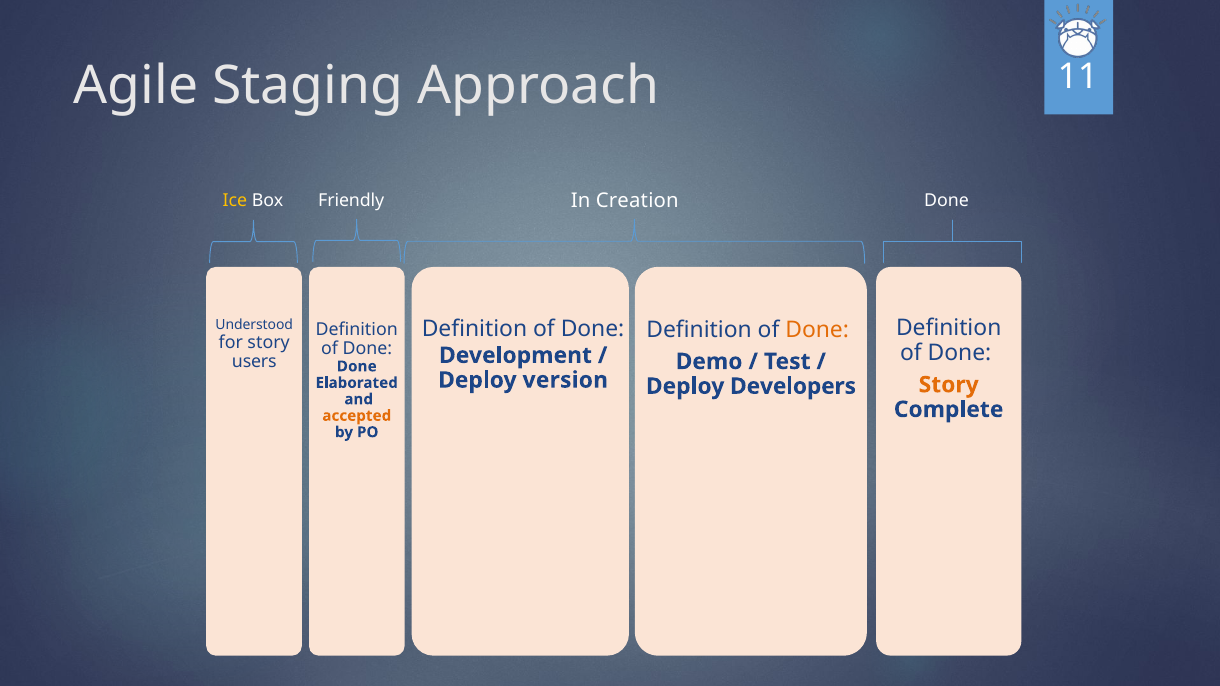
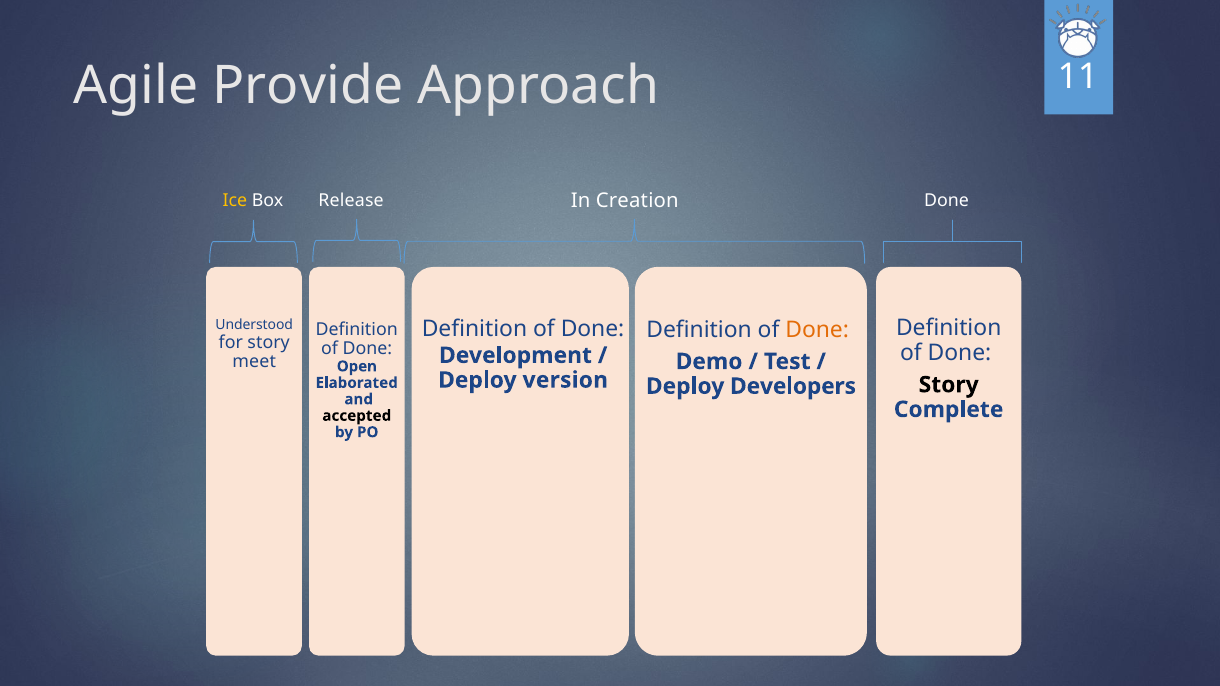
Staging: Staging -> Provide (308, 86)
Friendly: Friendly -> Release (351, 201)
users: users -> meet (254, 362)
Done: Done -> Open (357, 366)
Story colour: orange -> black (949, 385)
accepted colour: orange -> black (357, 416)
